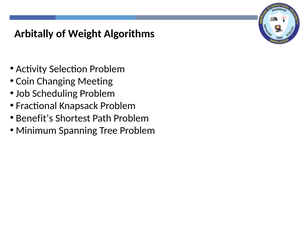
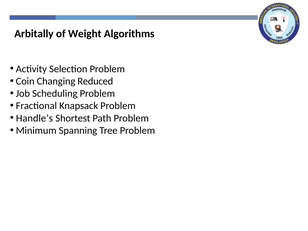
Meeting: Meeting -> Reduced (95, 81)
Benefit’s: Benefit’s -> Handle’s (34, 118)
